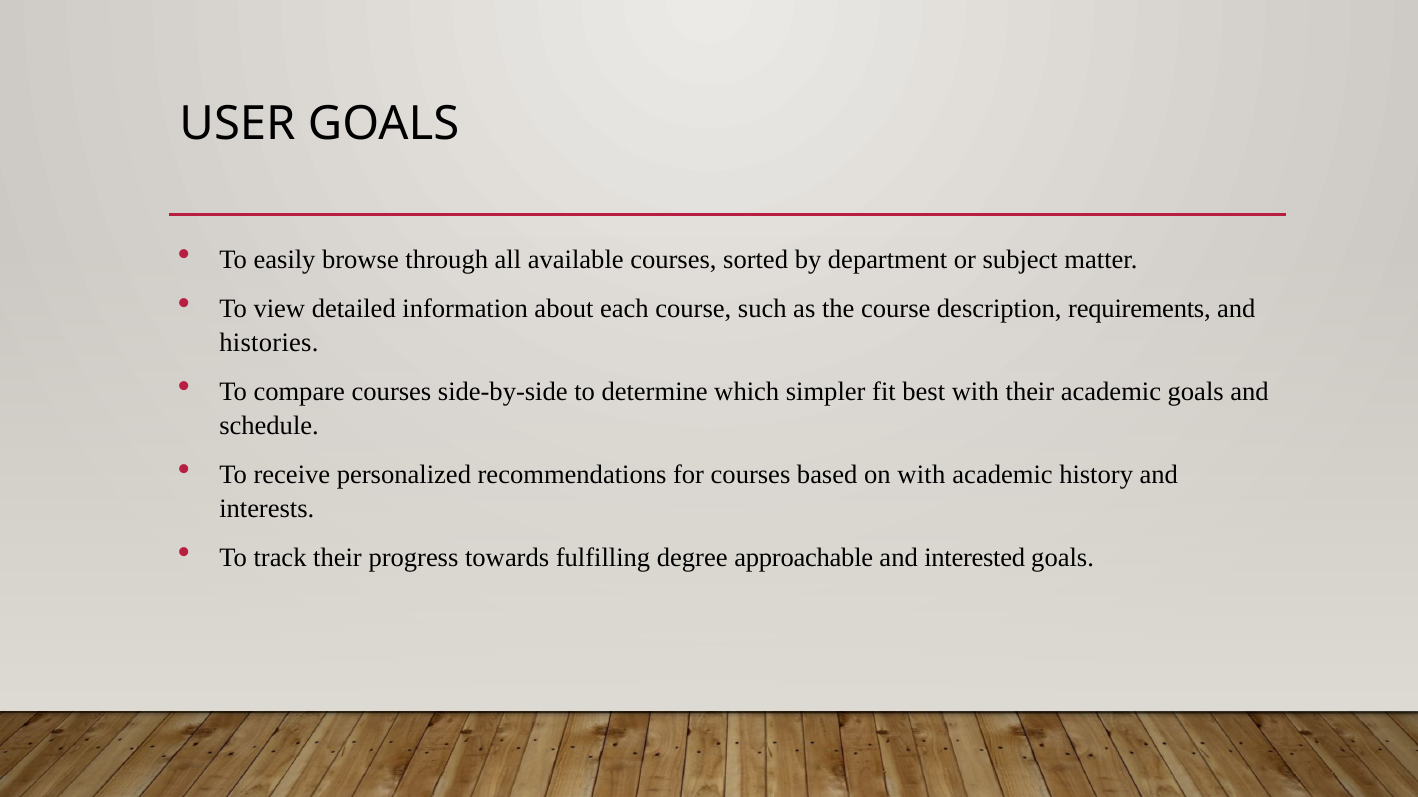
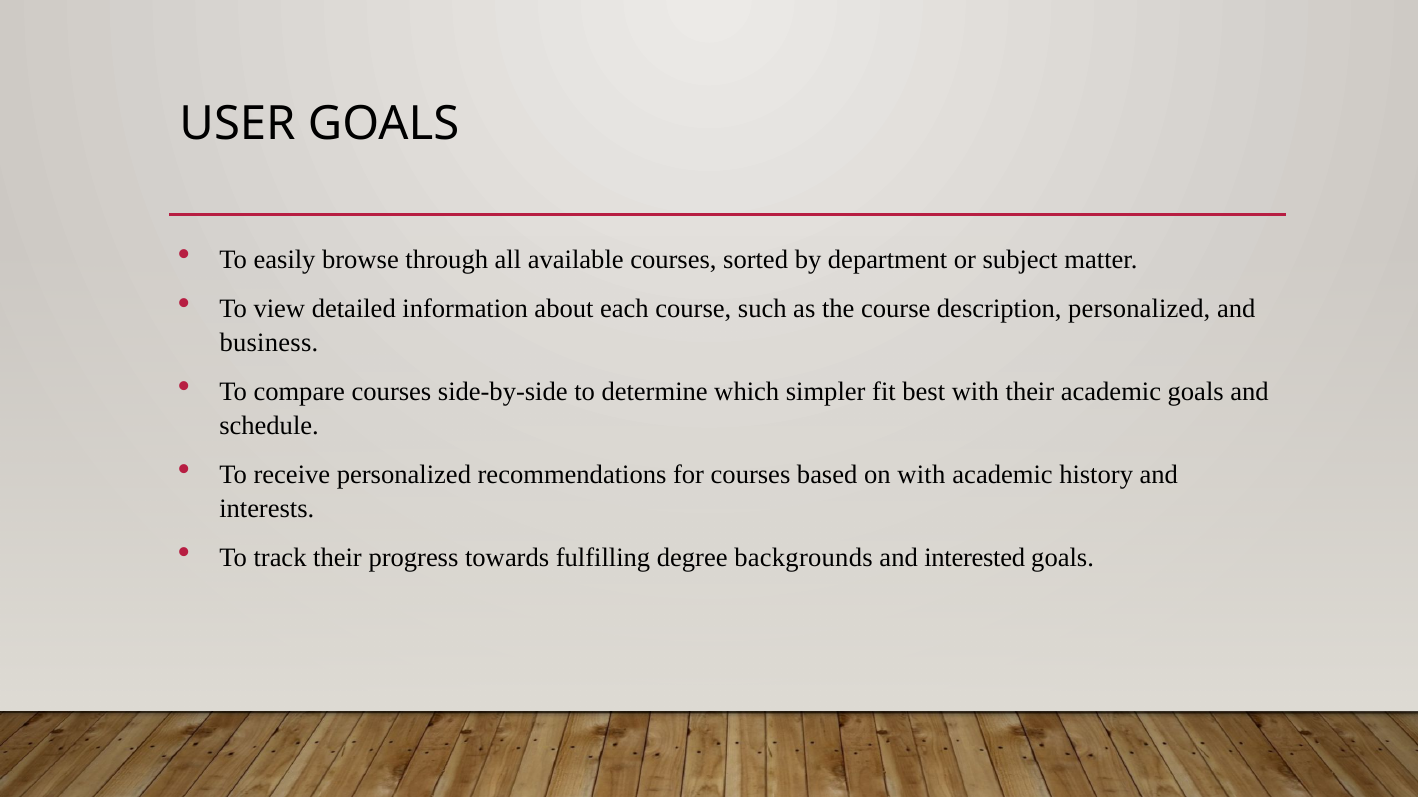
description requirements: requirements -> personalized (1139, 309)
histories: histories -> business (269, 343)
approachable: approachable -> backgrounds (803, 558)
